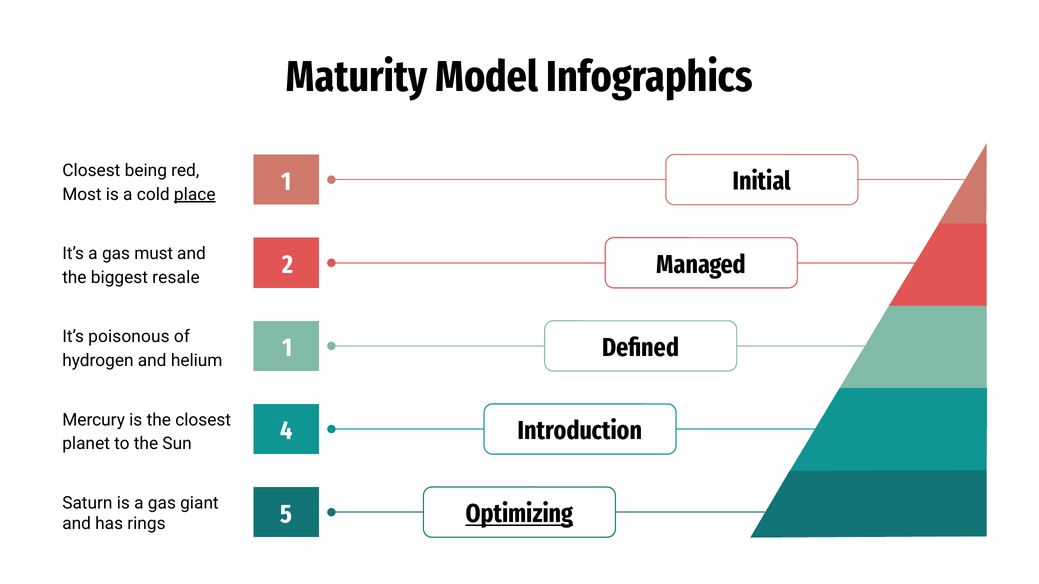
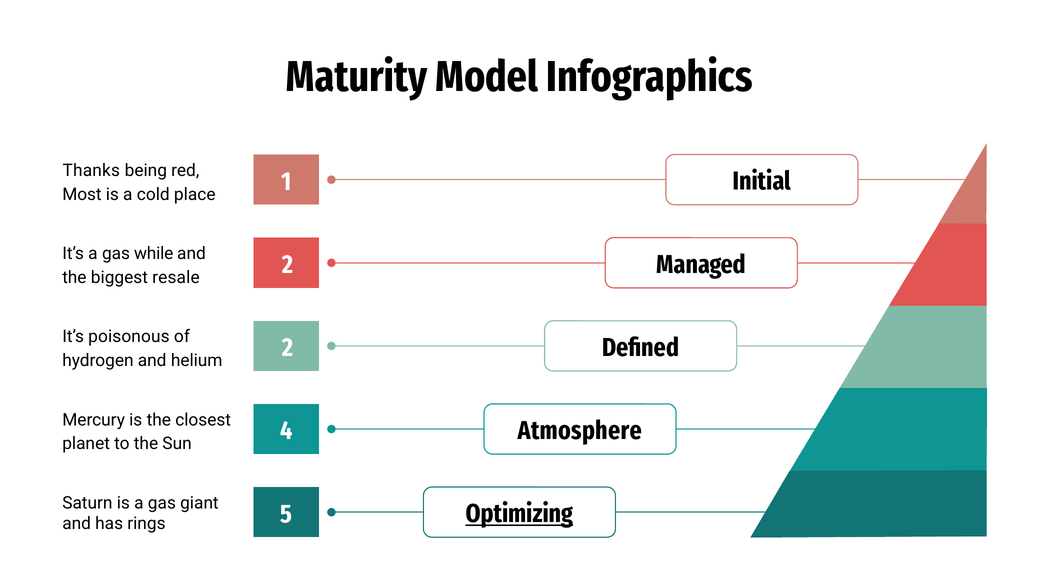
Closest: Closest -> Thanks (91, 171)
place underline: present -> none (195, 194)
must: must -> while (154, 254)
helium 1: 1 -> 2 (288, 348)
Introduction: Introduction -> Atmosphere (580, 431)
